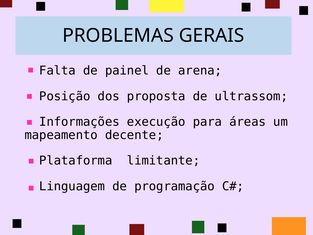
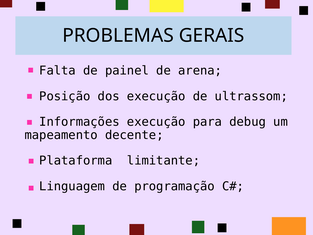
dos proposta: proposta -> execução (156, 96)
áreas: áreas -> debug (248, 122)
